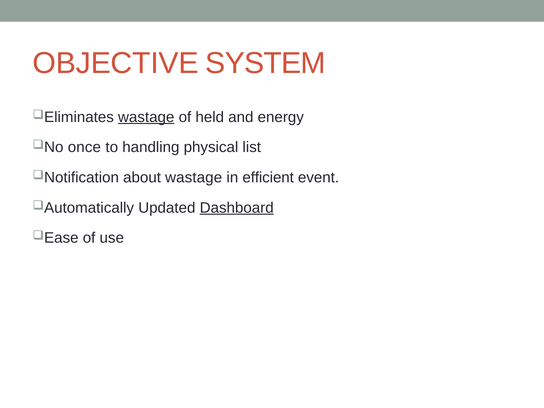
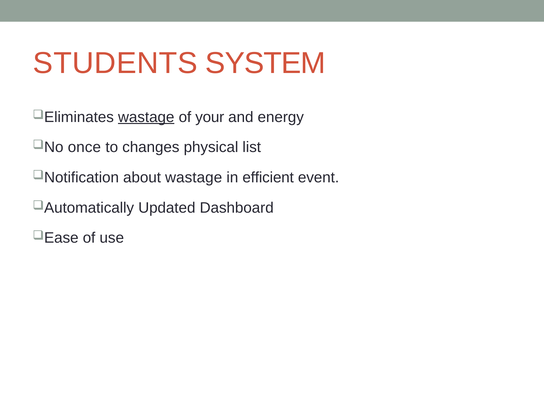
OBJECTIVE: OBJECTIVE -> STUDENTS (115, 63)
held: held -> your (210, 117)
handling: handling -> changes (151, 147)
Dashboard underline: present -> none (237, 208)
